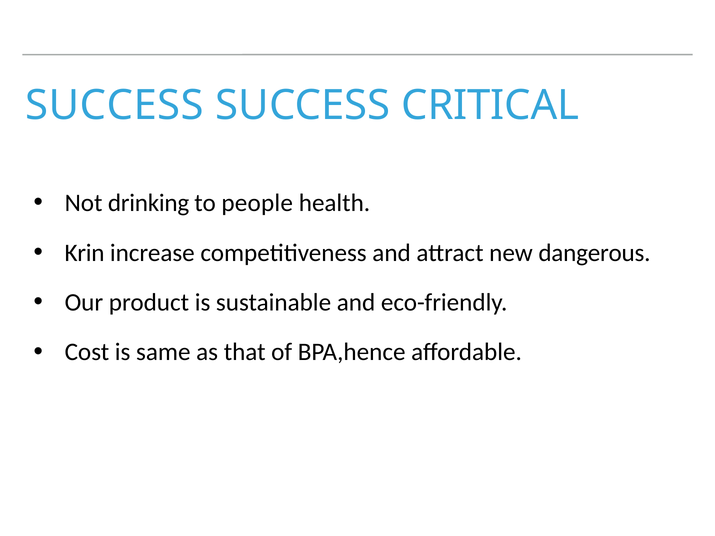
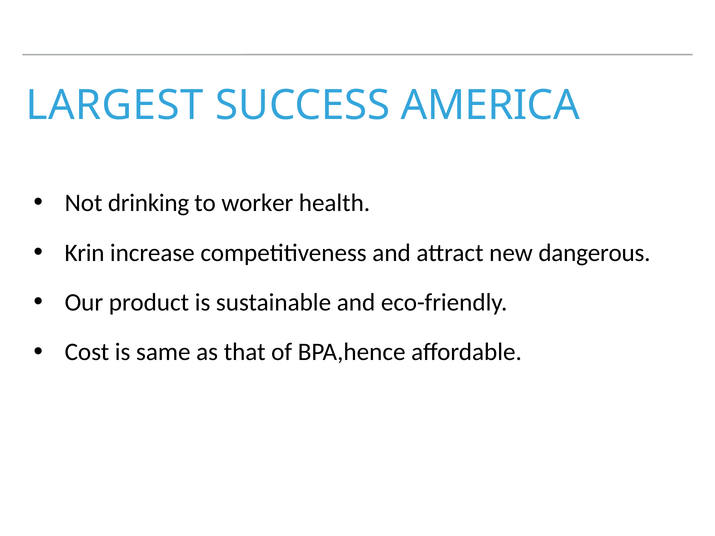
SUCCESS: SUCCESS -> LARGEST (115, 106)
CRITICAL: CRITICAL -> AMERICA (490, 106)
people: people -> worker (257, 203)
